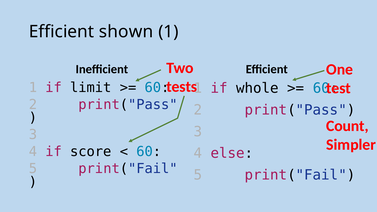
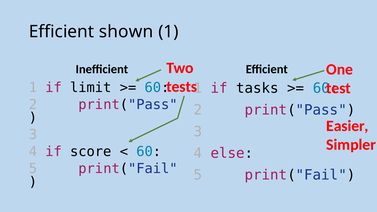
whole: whole -> tasks (257, 88)
Count: Count -> Easier (347, 126)
